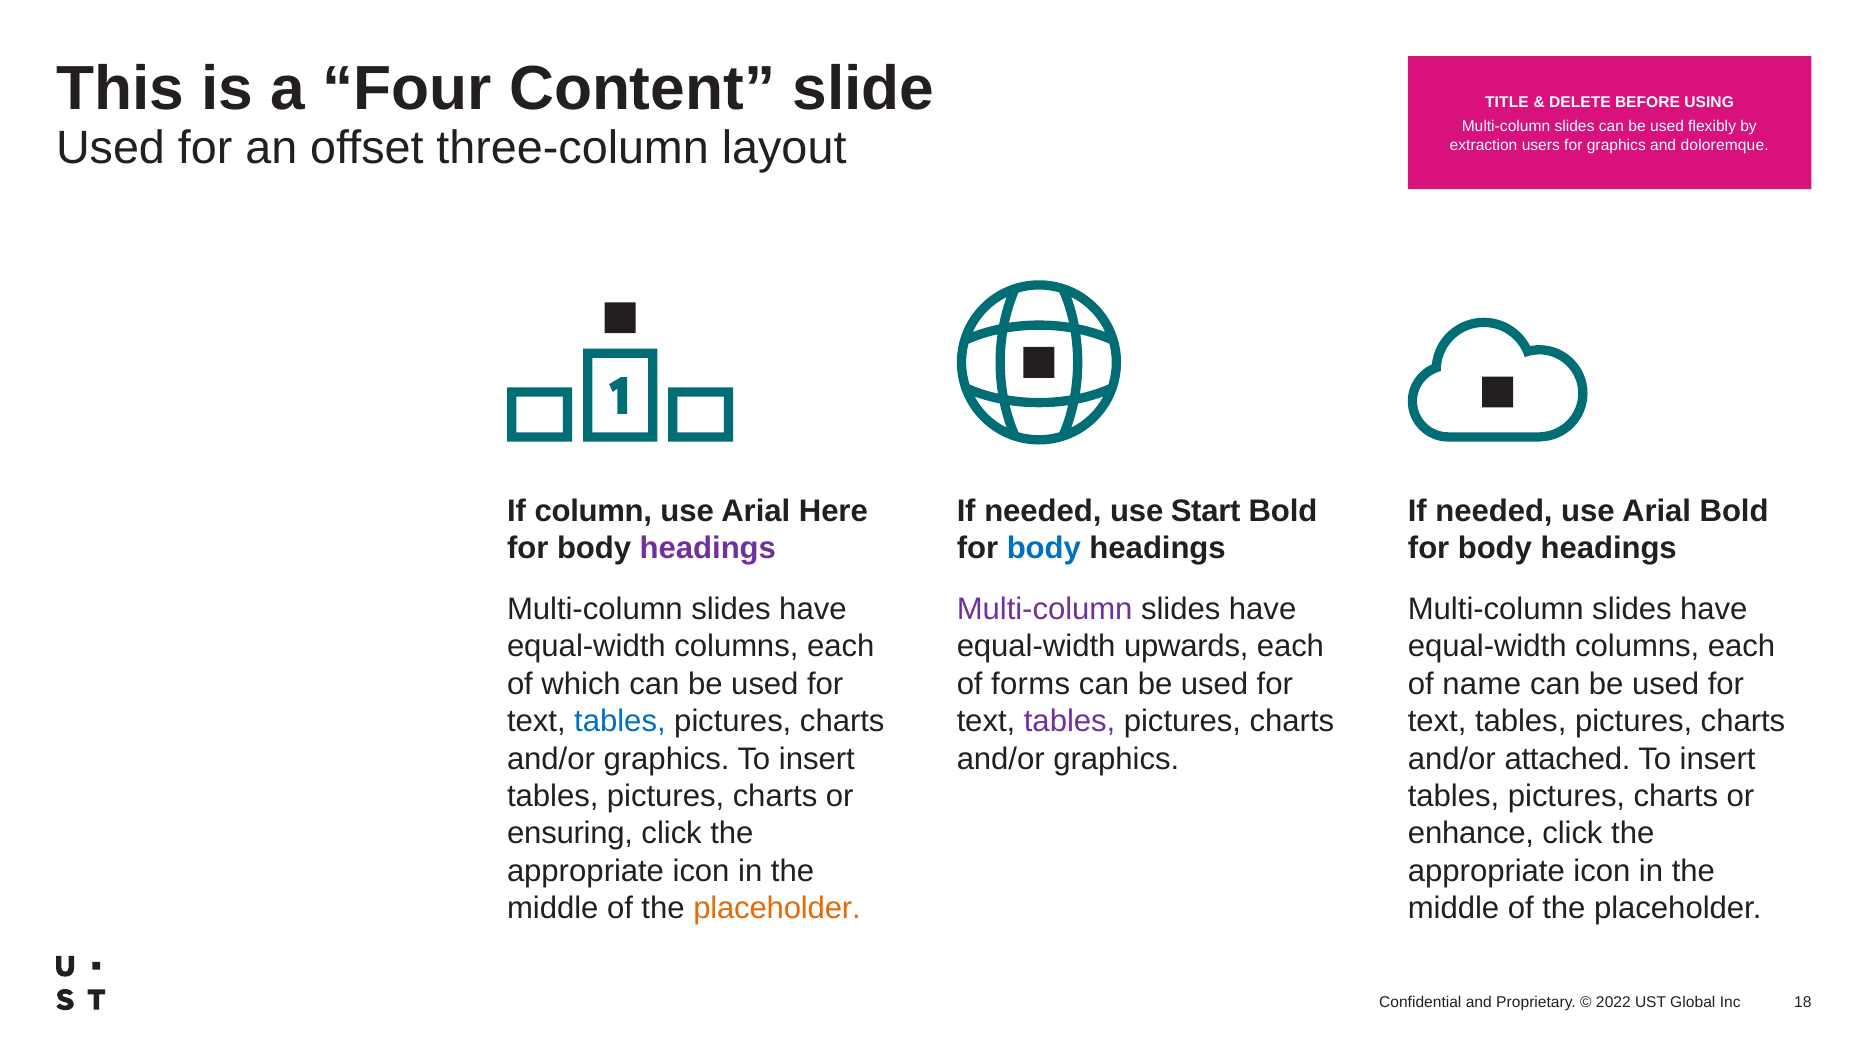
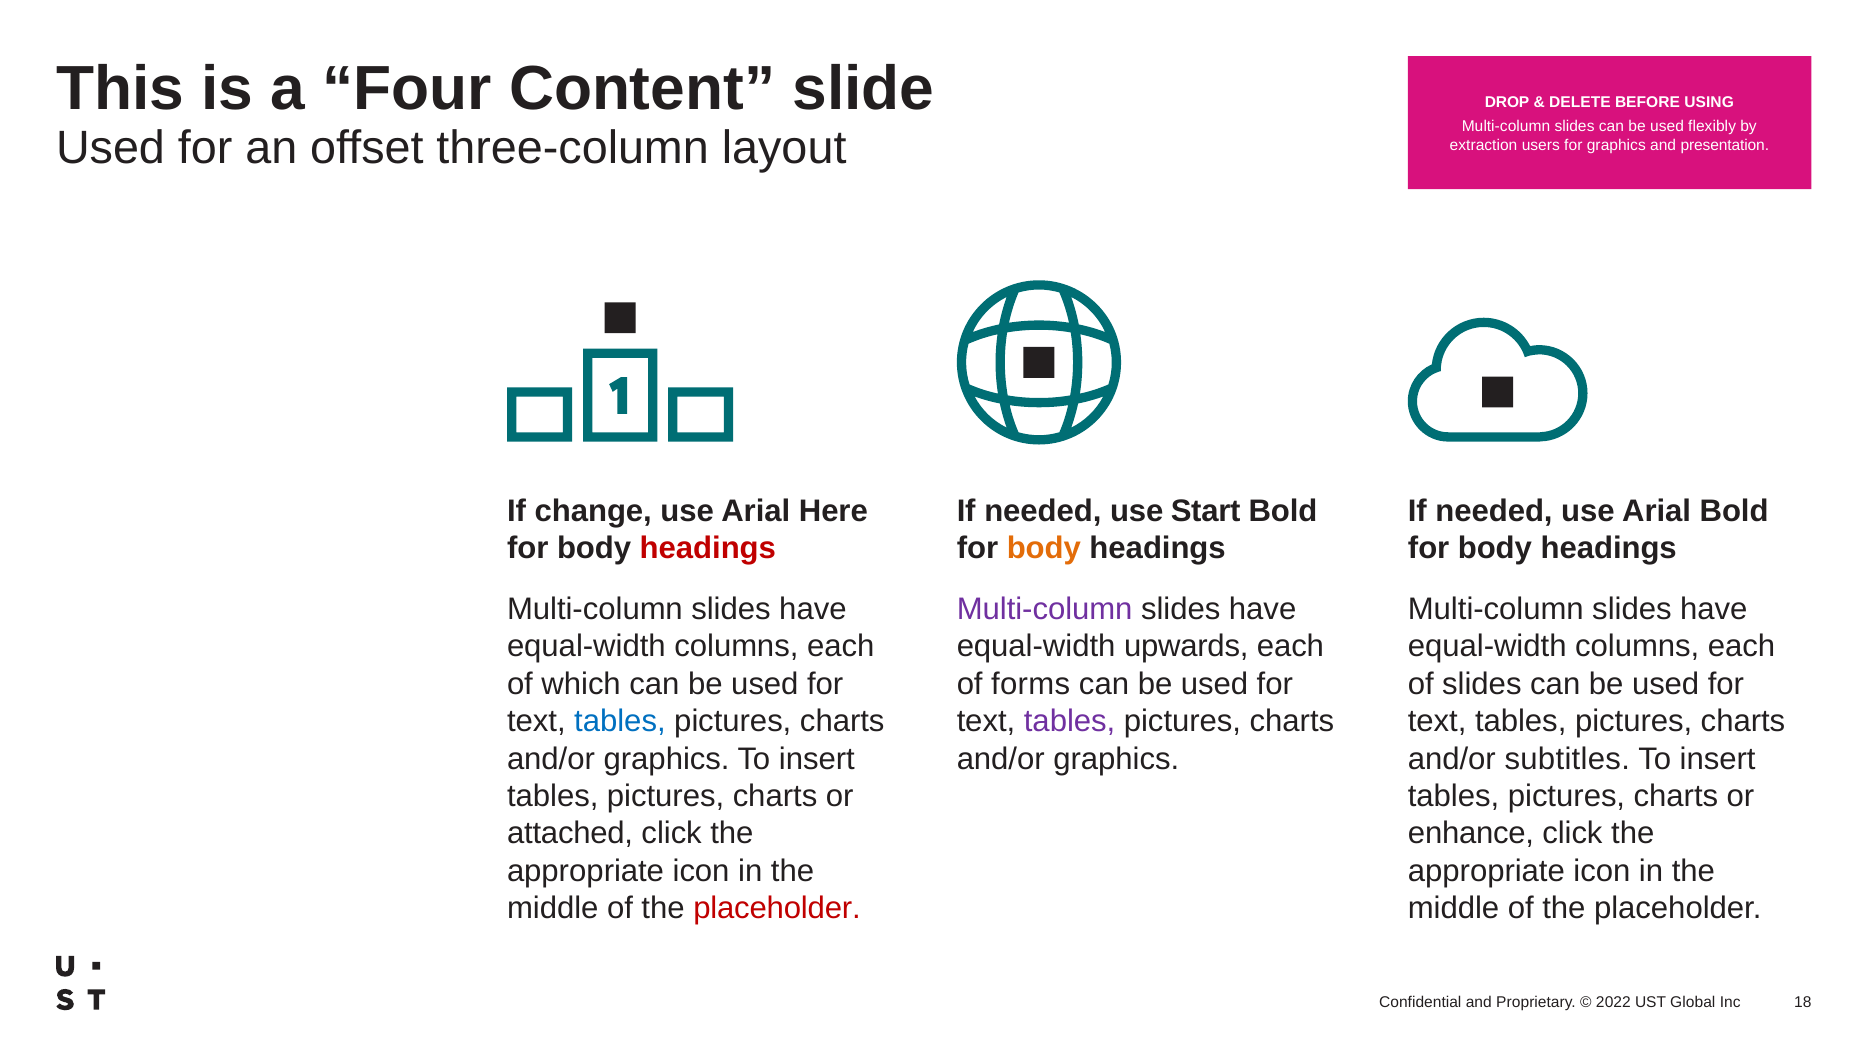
TITLE: TITLE -> DROP (1507, 102)
doloremque: doloremque -> presentation (1725, 145)
column: column -> change (593, 511)
headings colour: purple -> red (708, 549)
body colour: blue -> orange (1044, 549)
of name: name -> slides (1482, 684)
attached: attached -> subtitles (1567, 759)
ensuring: ensuring -> attached (570, 833)
placeholder colour: orange -> red (777, 908)
